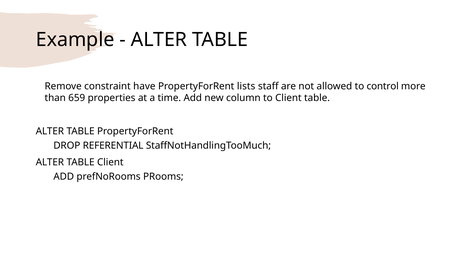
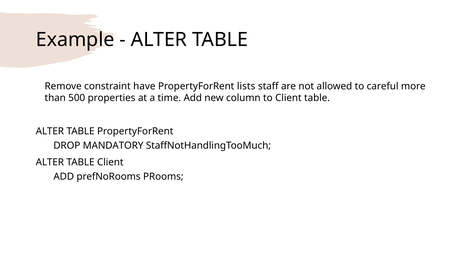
control: control -> careful (383, 86)
659: 659 -> 500 (77, 98)
REFERENTIAL: REFERENTIAL -> MANDATORY (113, 145)
